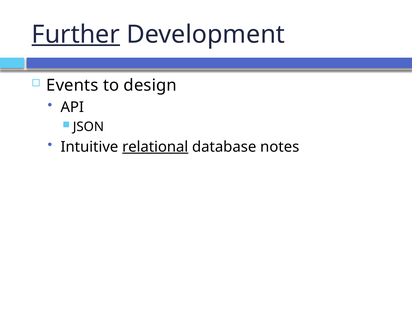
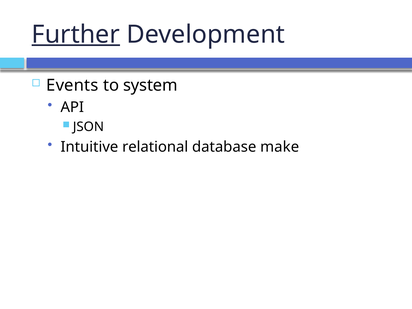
design: design -> system (150, 85)
relational underline: present -> none (155, 147)
notes: notes -> make (280, 147)
